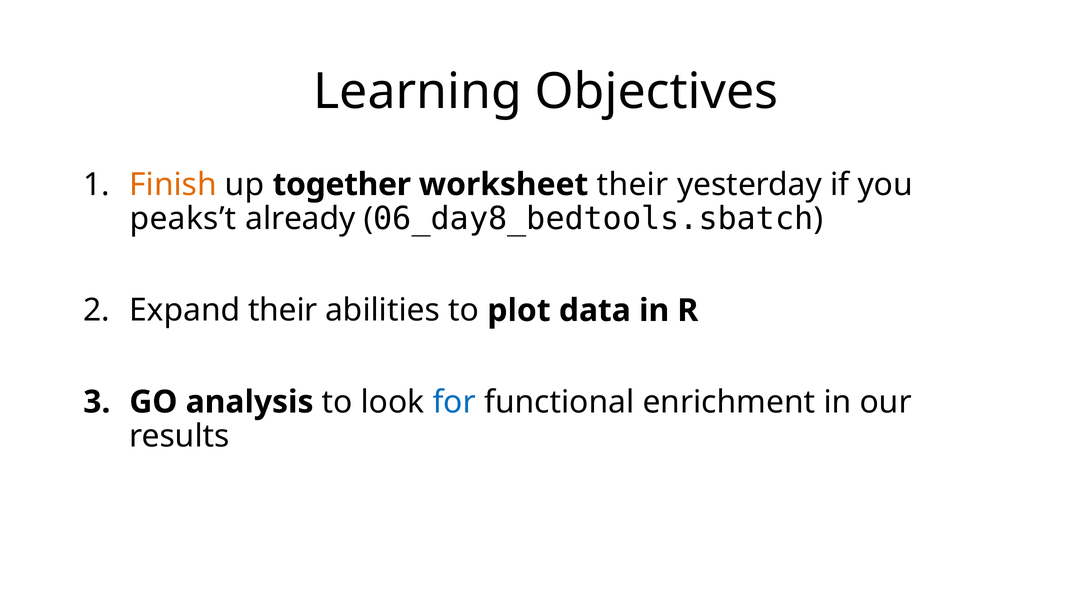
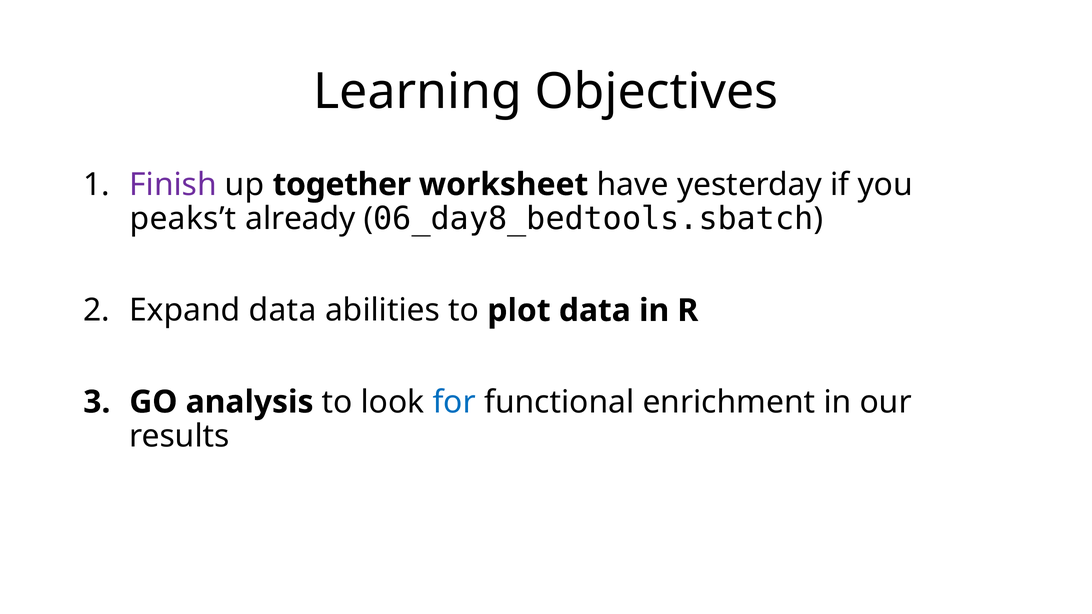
Finish colour: orange -> purple (173, 185)
worksheet their: their -> have (633, 185)
Expand their: their -> data (283, 311)
